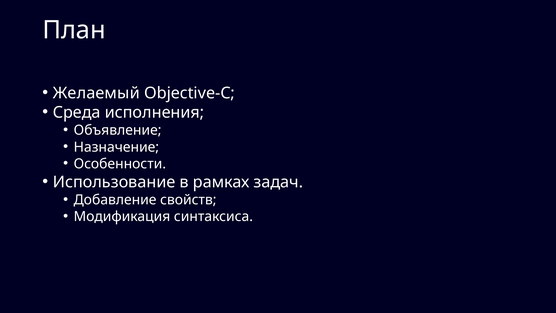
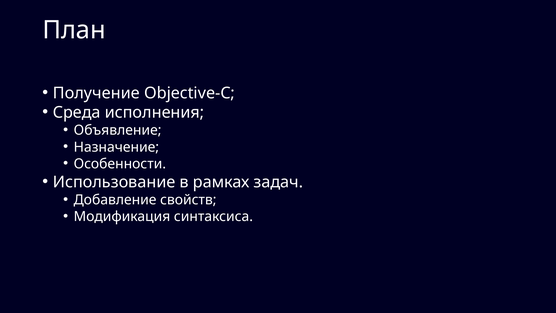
Желаемый: Желаемый -> Получение (96, 93)
